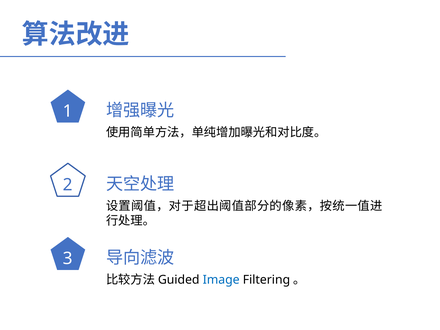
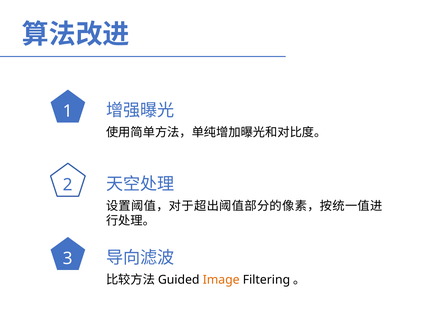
Image colour: blue -> orange (221, 280)
